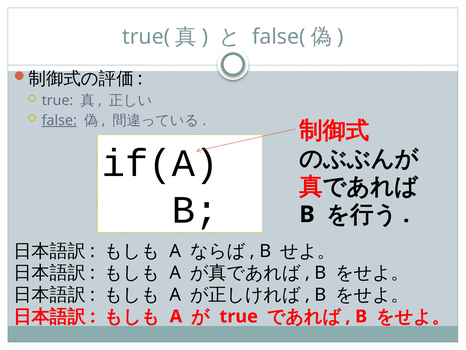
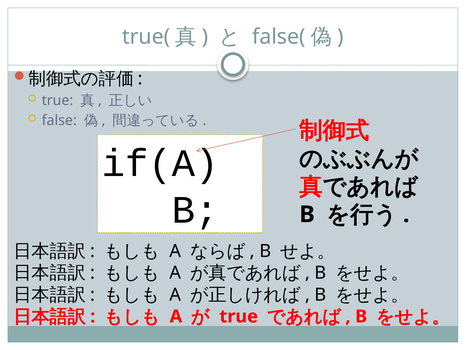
false underline: present -> none (59, 120)
